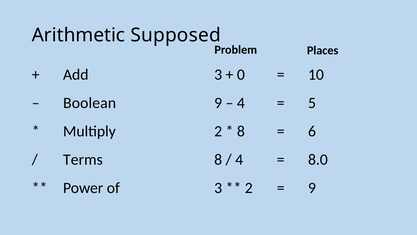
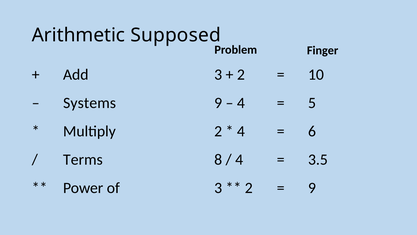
Places: Places -> Finger (323, 50)
0: 0 -> 2 (241, 74)
Boolean: Boolean -> Systems (90, 103)
8: 8 -> 4 (241, 131)
8.0: 8.0 -> 3.5 (318, 159)
